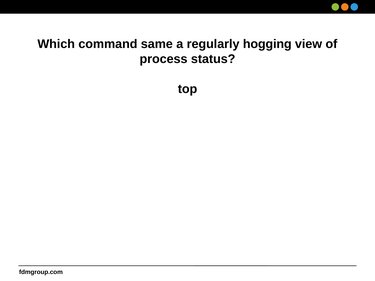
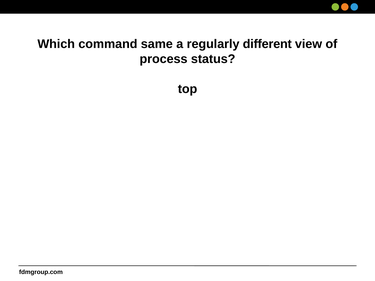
hogging: hogging -> different (267, 44)
